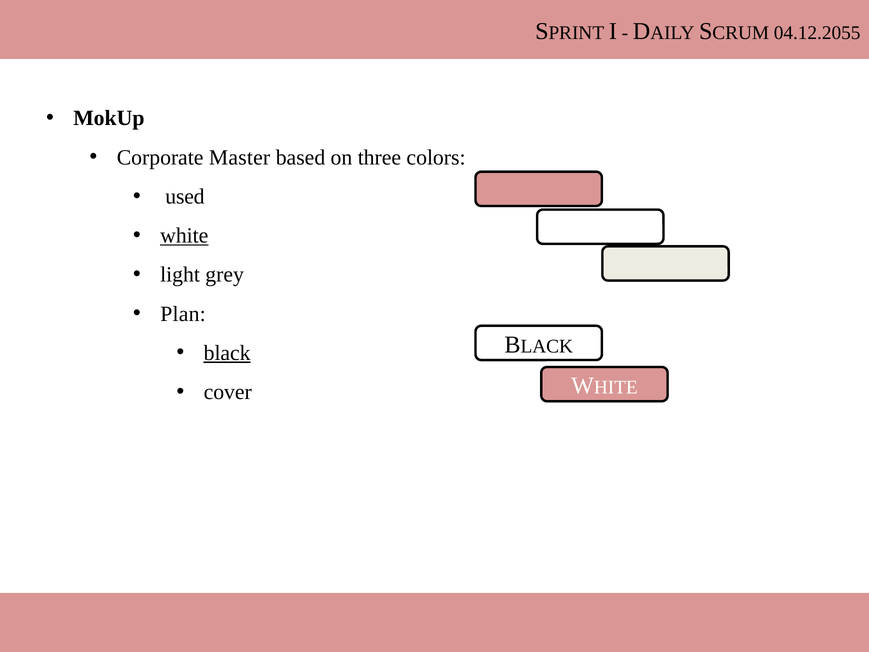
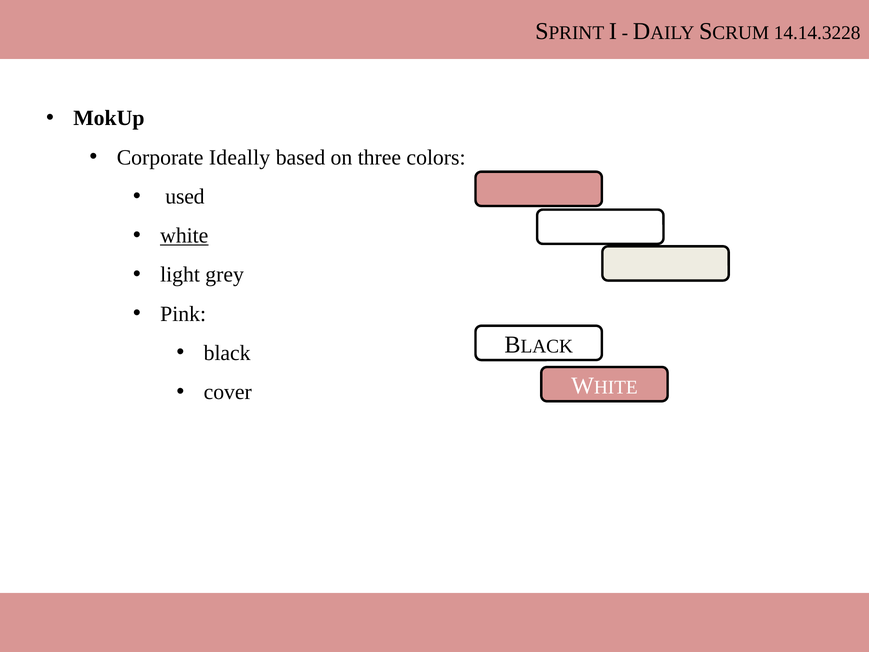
04.12.2055: 04.12.2055 -> 14.14.3228 (817, 33)
Master: Master -> Ideally (240, 157)
Plan: Plan -> Pink (183, 314)
black underline: present -> none (227, 353)
